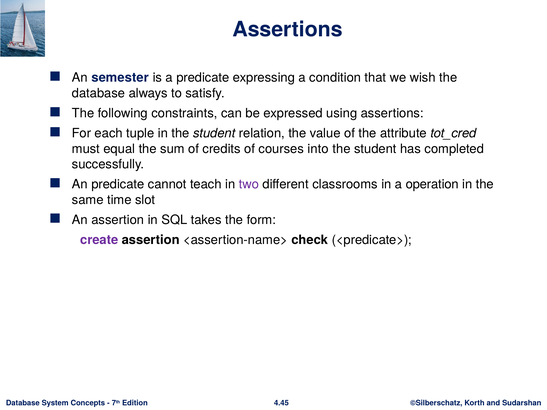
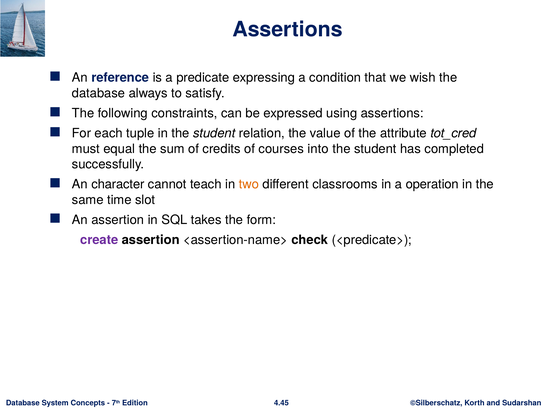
semester: semester -> reference (120, 78)
An predicate: predicate -> character (118, 184)
two colour: purple -> orange (249, 184)
